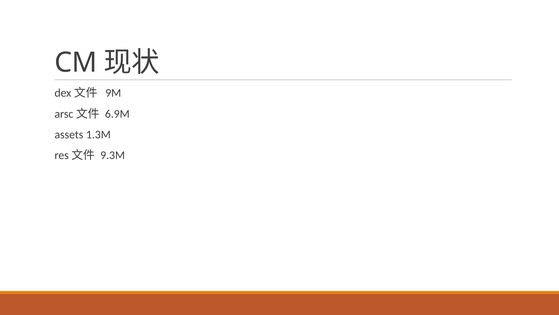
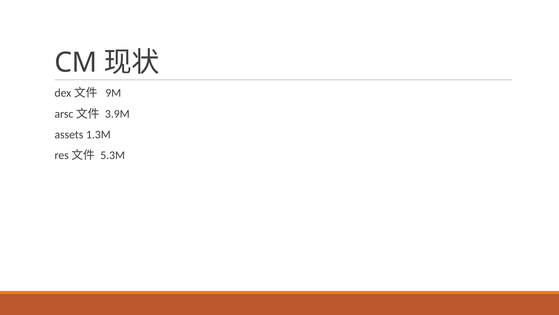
6.9M: 6.9M -> 3.9M (117, 114)
9.3M: 9.3M -> 5.3M (113, 155)
